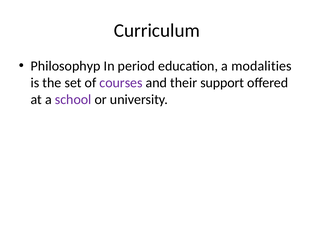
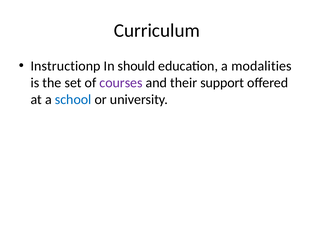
Philosophyp: Philosophyp -> Instructionp (66, 66)
period: period -> should (136, 66)
school colour: purple -> blue (73, 99)
